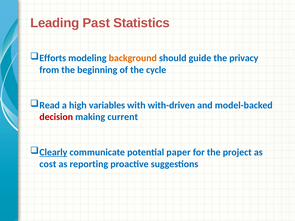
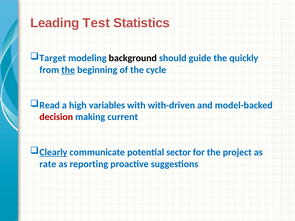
Past: Past -> Test (96, 23)
Efforts: Efforts -> Target (53, 58)
background colour: orange -> black (133, 58)
privacy: privacy -> quickly (244, 58)
the underline: none -> present (68, 70)
paper: paper -> sector (179, 152)
cost: cost -> rate (48, 164)
